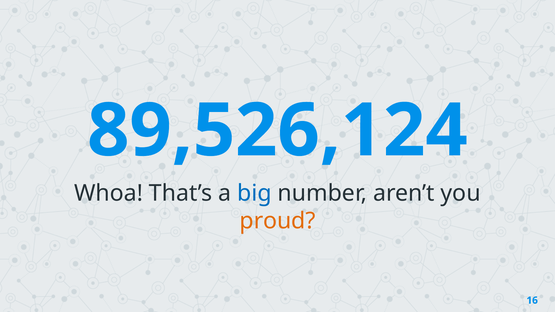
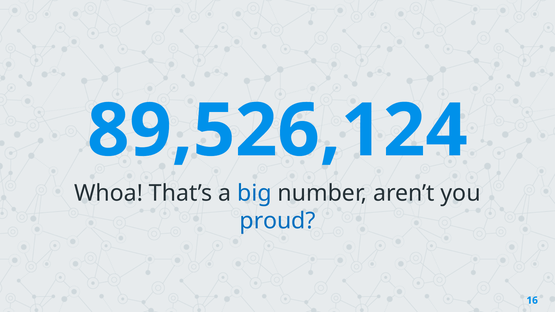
proud colour: orange -> blue (277, 221)
